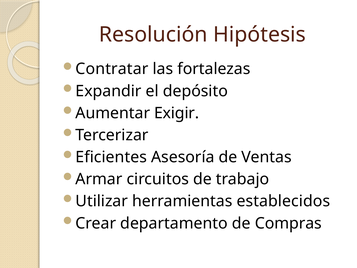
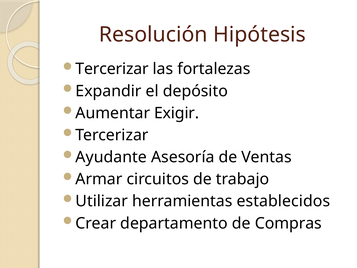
Contratar: Contratar -> Tercerizar (112, 69)
Eficientes: Eficientes -> Ayudante (111, 157)
